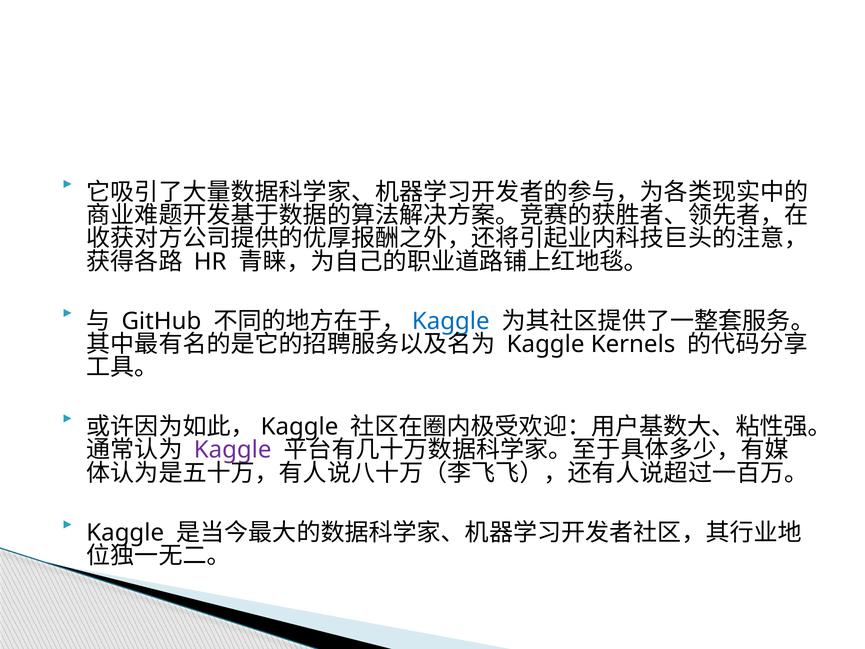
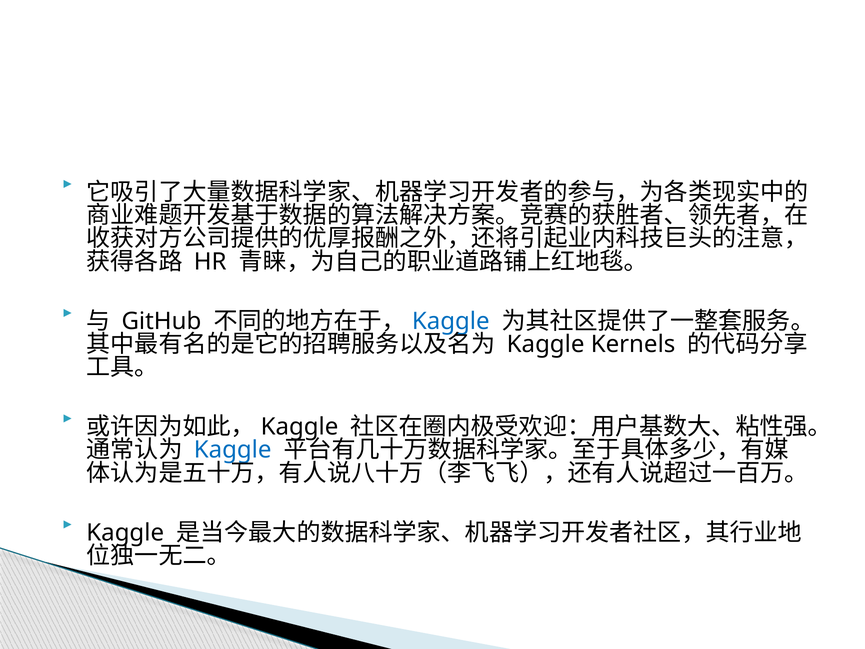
Kaggle colour: purple -> blue (233, 450)
